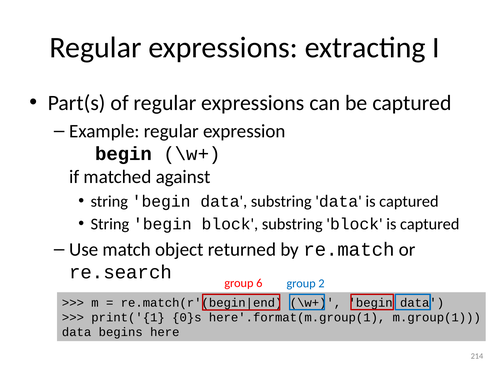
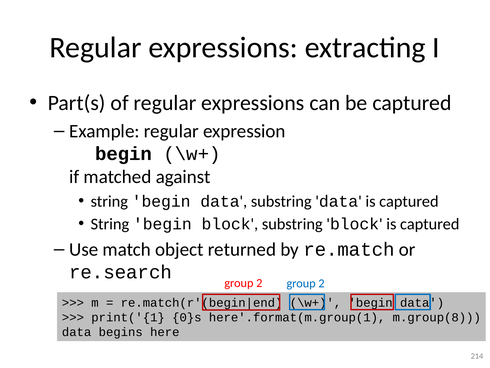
6: 6 -> 2 (259, 283)
m.group(1: m.group(1 -> m.group(8 (437, 317)
